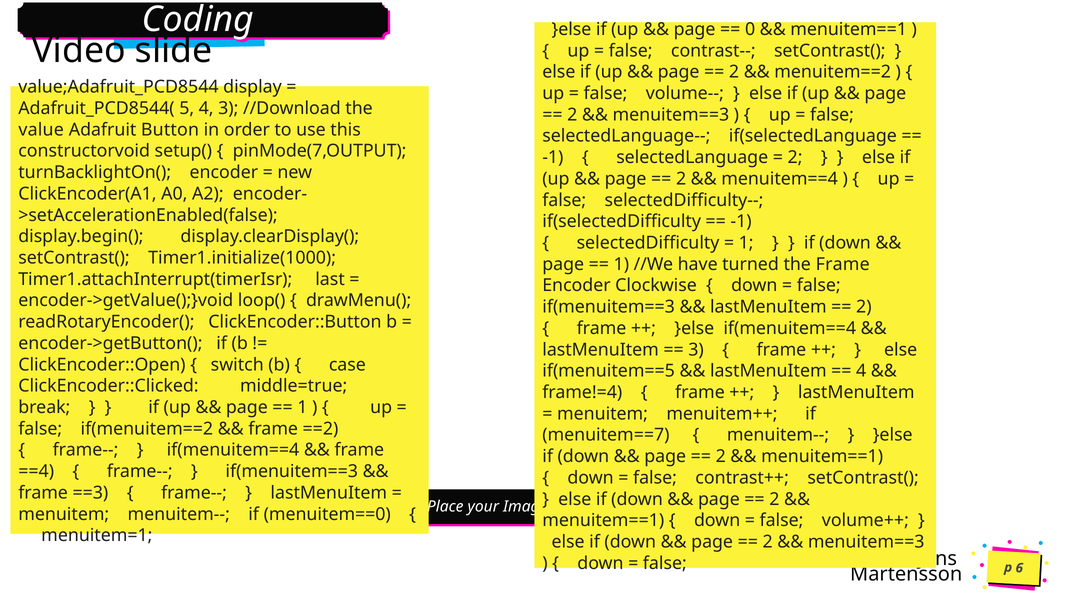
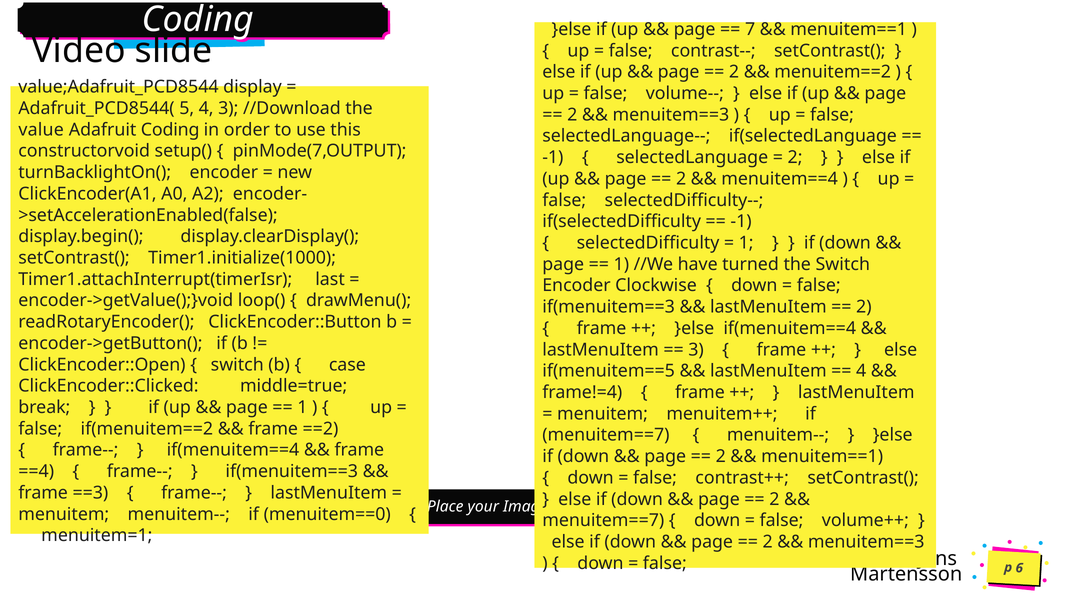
0: 0 -> 7 (750, 29)
Adafruit Button: Button -> Coding (170, 130)
the Frame: Frame -> Switch (843, 264)
menuitem==1: menuitem==1 -> menuitem==7 (603, 521)
